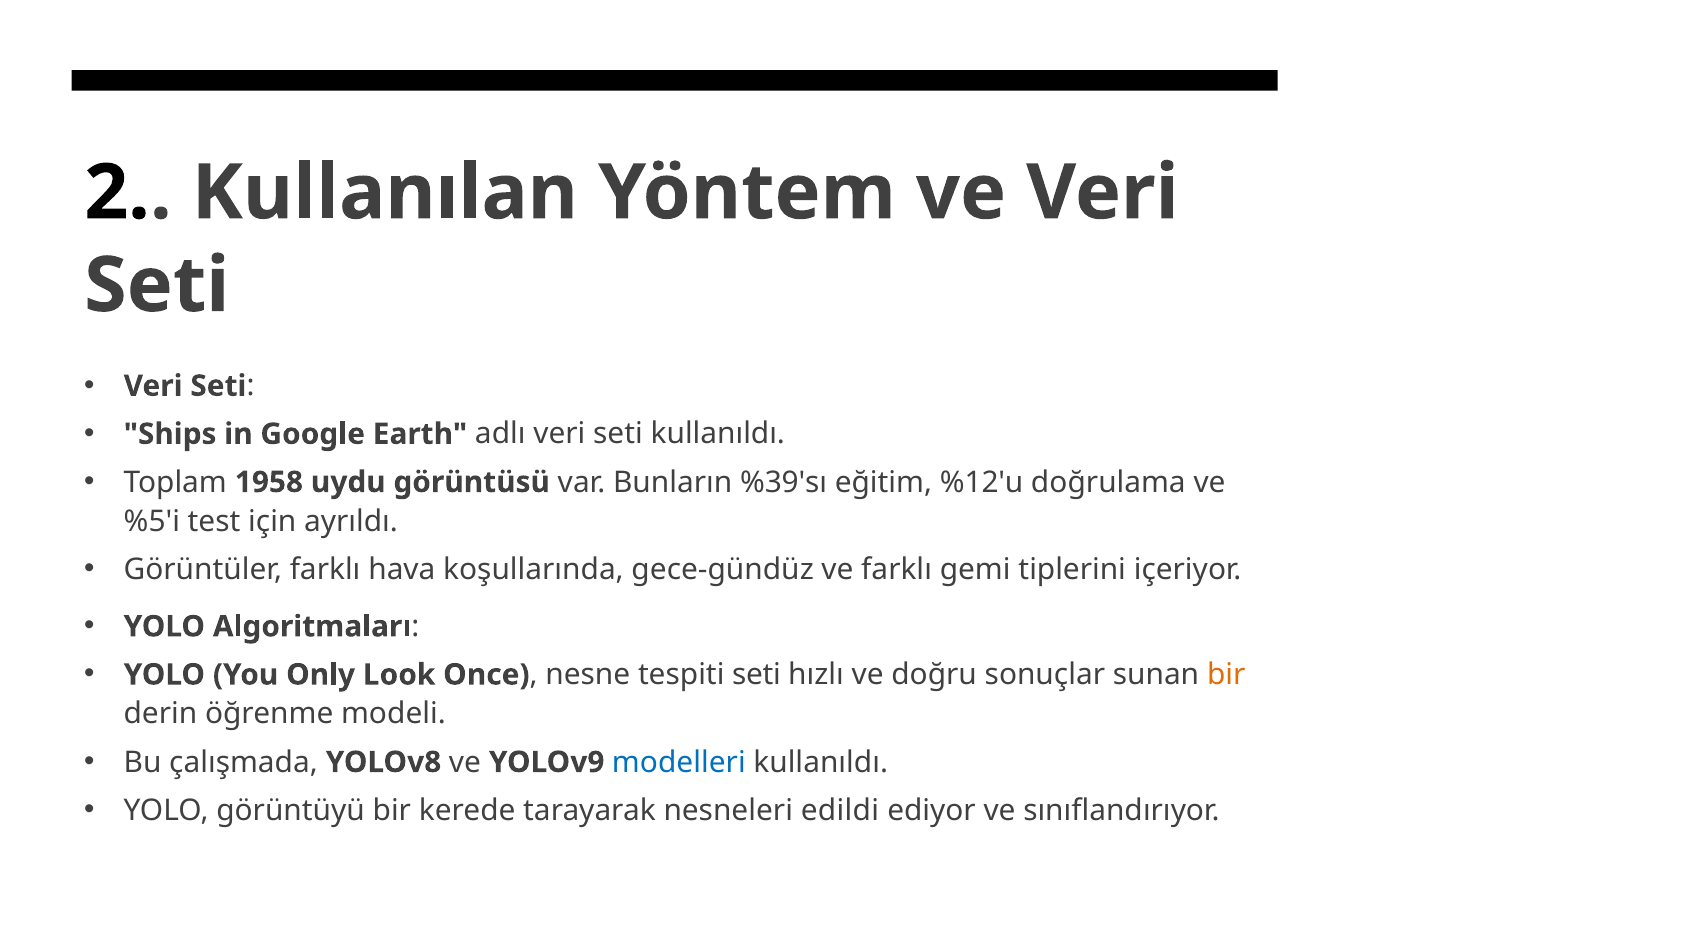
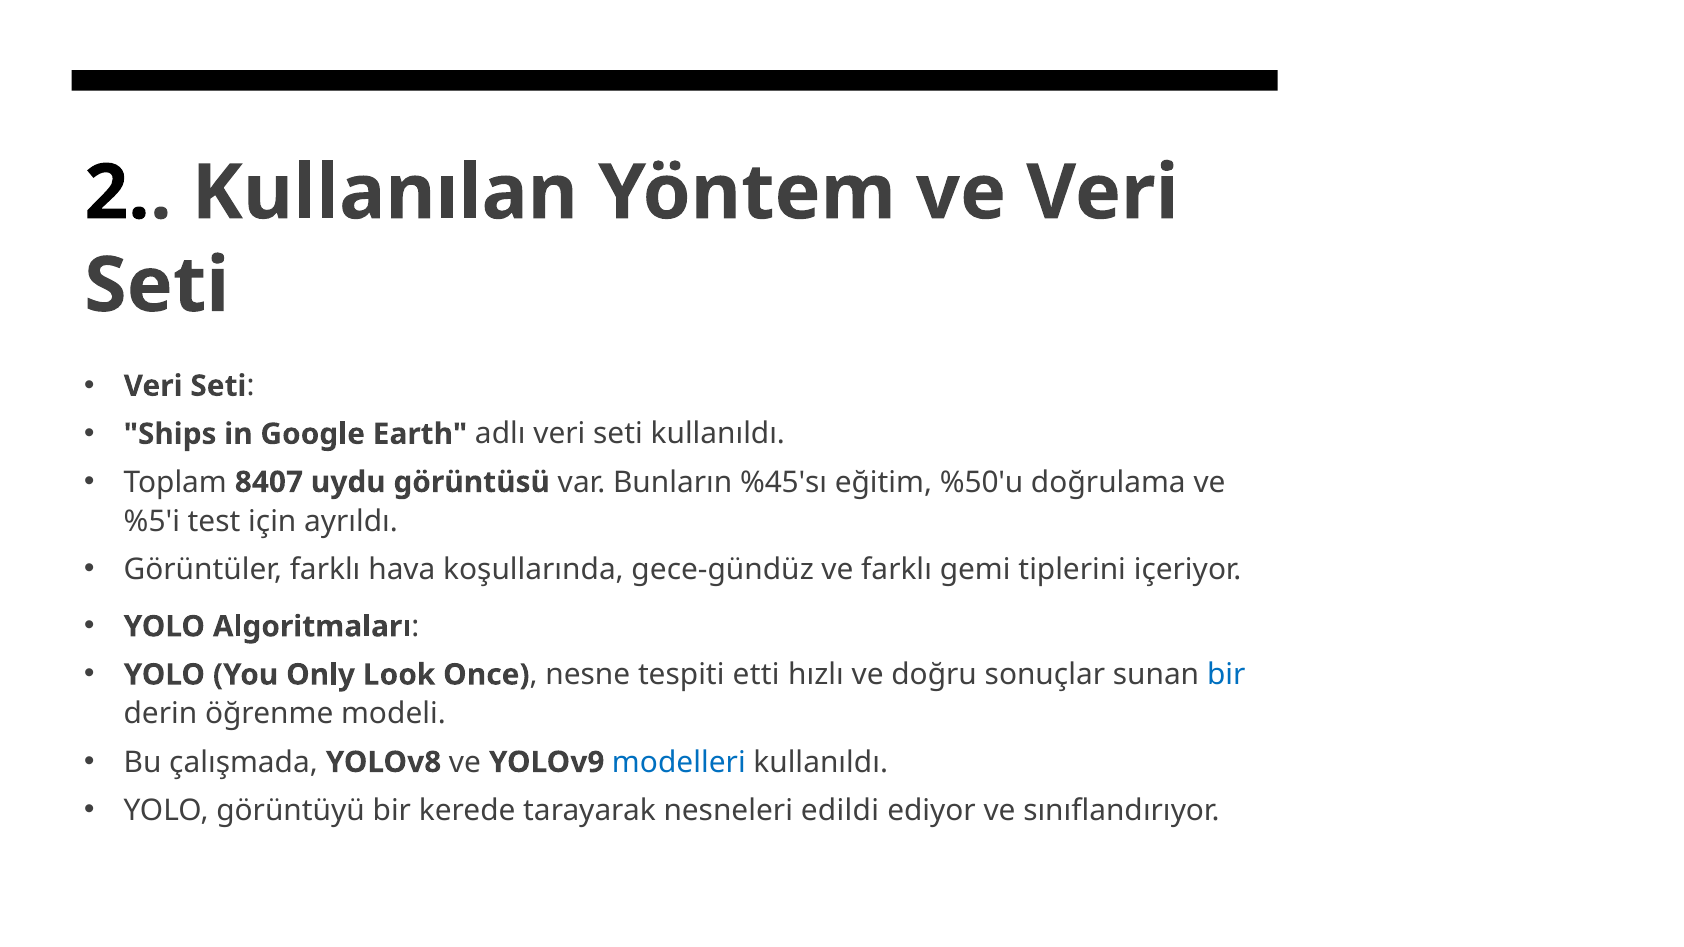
1958: 1958 -> 8407 (269, 482)
%39'sı: %39'sı -> %45'sı (784, 482)
%12'u: %12'u -> %50'u (982, 482)
tespiti seti: seti -> etti (756, 675)
bir colour: orange -> blue (1226, 675)
